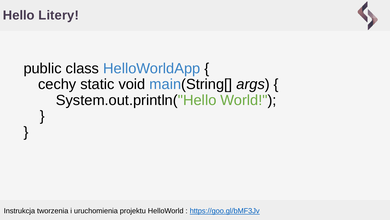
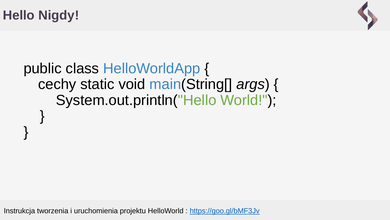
Litery: Litery -> Nigdy (59, 15)
